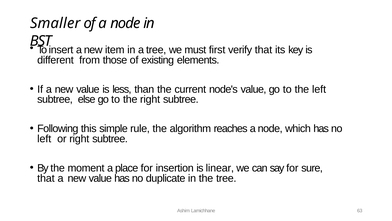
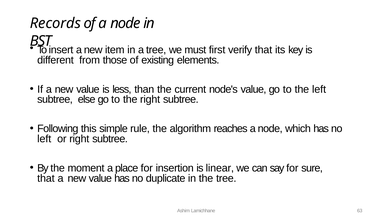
Smaller: Smaller -> Records (55, 23)
